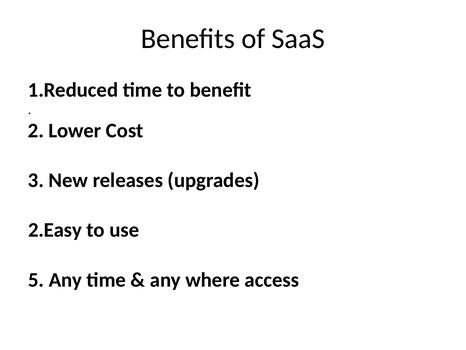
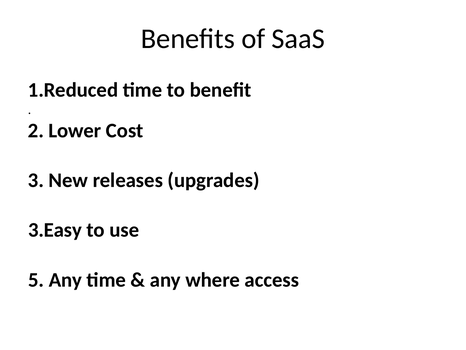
2.Easy: 2.Easy -> 3.Easy (55, 230)
